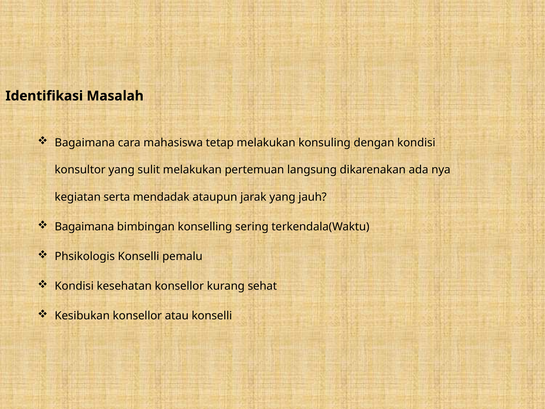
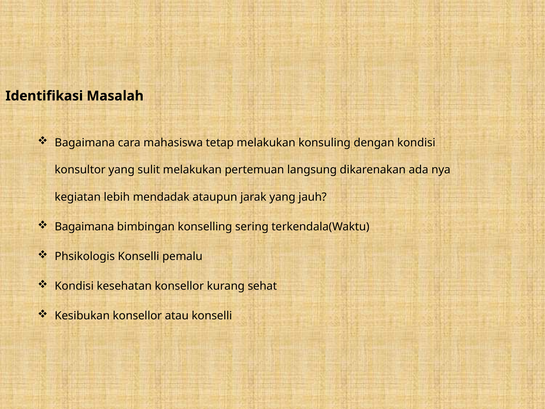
serta: serta -> lebih (117, 197)
